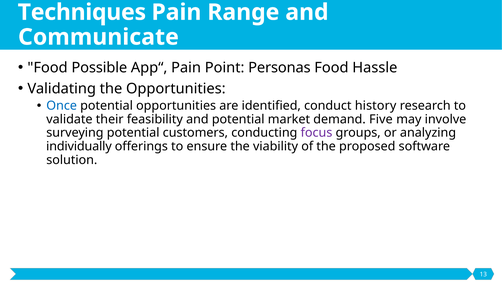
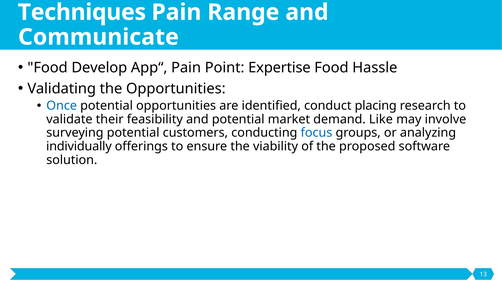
Possible: Possible -> Develop (99, 68)
Personas: Personas -> Expertise (279, 68)
history: history -> placing (376, 106)
Five: Five -> Like (381, 119)
focus colour: purple -> blue (316, 133)
